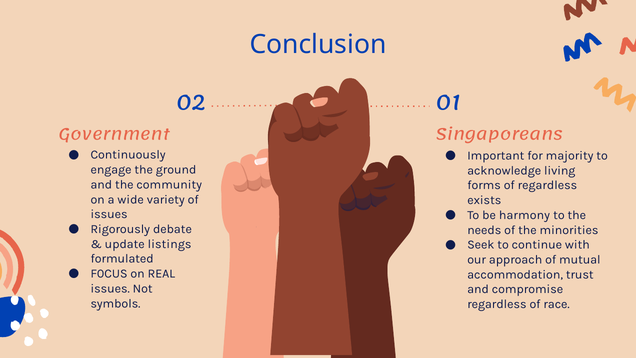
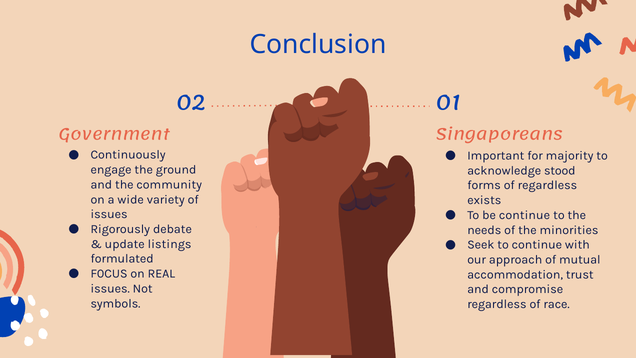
living: living -> stood (560, 170)
be harmony: harmony -> continue (524, 215)
